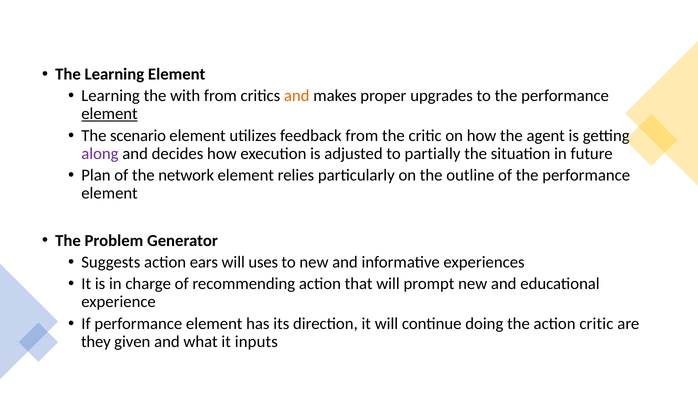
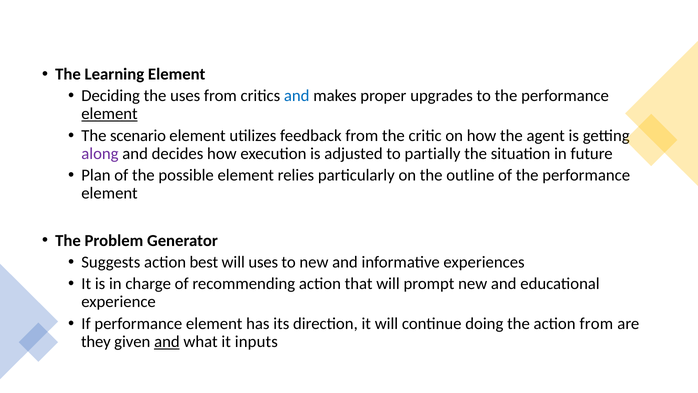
Learning: Learning -> Deciding (111, 96)
the with: with -> uses (185, 96)
and colour: orange -> blue (297, 96)
network: network -> possible (186, 175)
ears: ears -> best (204, 262)
action critic: critic -> from (596, 323)
and underline: none -> present (167, 341)
